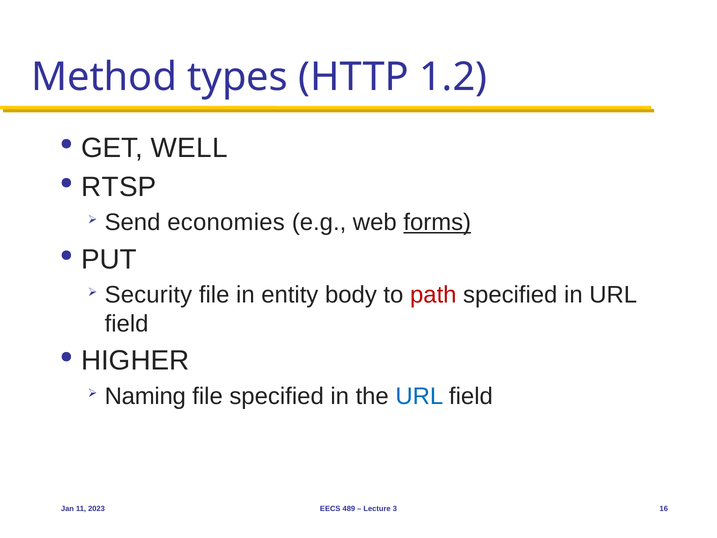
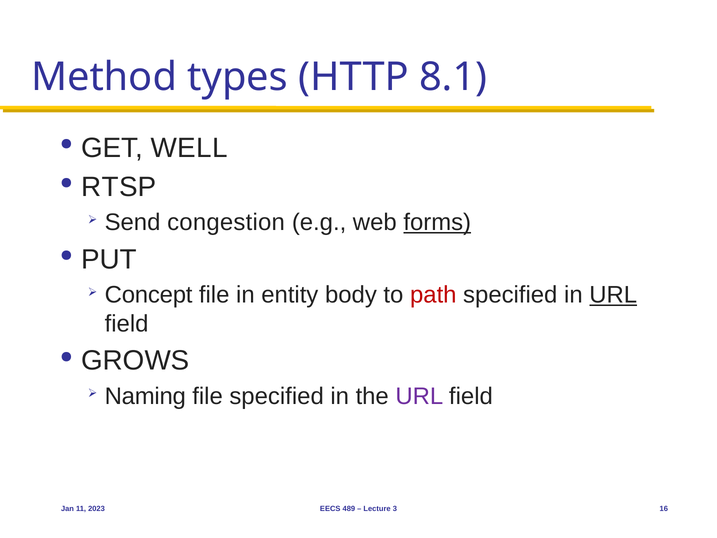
1.2: 1.2 -> 8.1 (453, 77)
economies: economies -> congestion (226, 222)
Security: Security -> Concept (149, 295)
URL underline: none -> present (613, 295)
HIGHER: HIGHER -> GROWS (135, 361)
URL colour: blue -> purple (419, 396)
